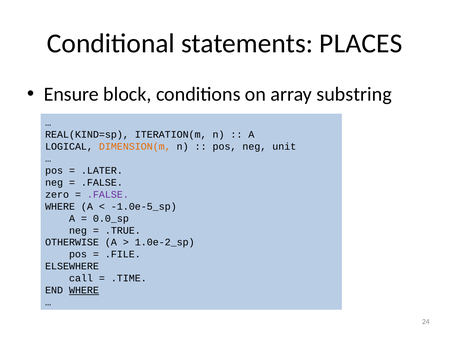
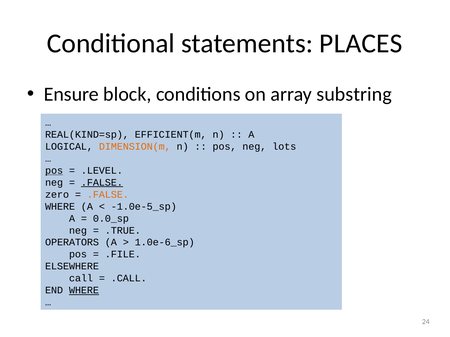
ITERATION(m: ITERATION(m -> EFFICIENT(m (171, 135)
unit: unit -> lots (284, 147)
pos underline: none -> present (54, 171)
.LATER: .LATER -> .LEVEL (102, 171)
.FALSE underline: none -> present (102, 183)
.FALSE colour: purple -> orange (108, 195)
OTHERWISE: OTHERWISE -> OPERATORS (72, 243)
1.0e-2_sp: 1.0e-2_sp -> 1.0e-6_sp (165, 243)
.TIME: .TIME -> .CALL (129, 279)
